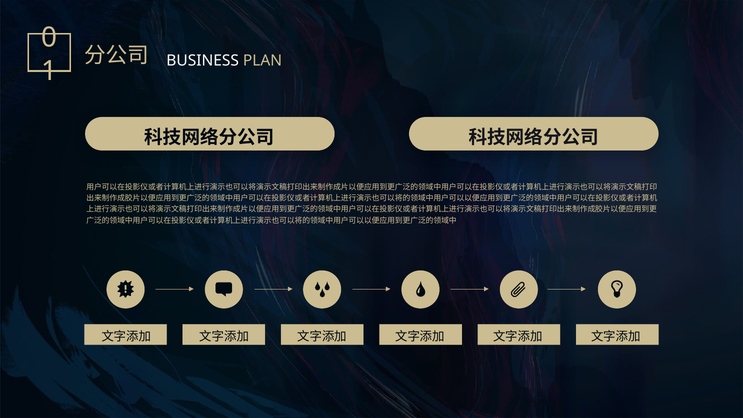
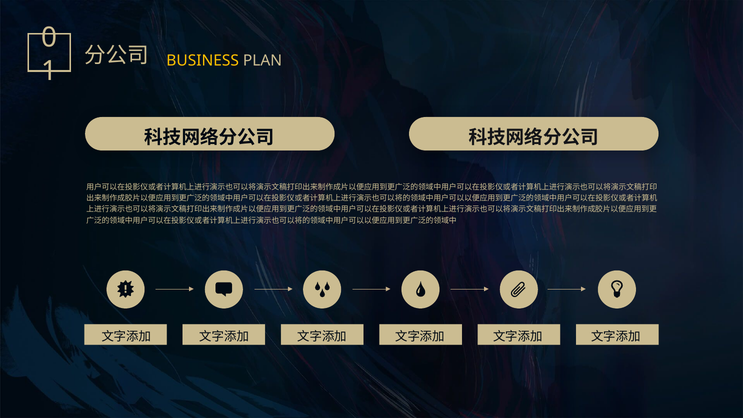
BUSINESS colour: white -> yellow (203, 61)
